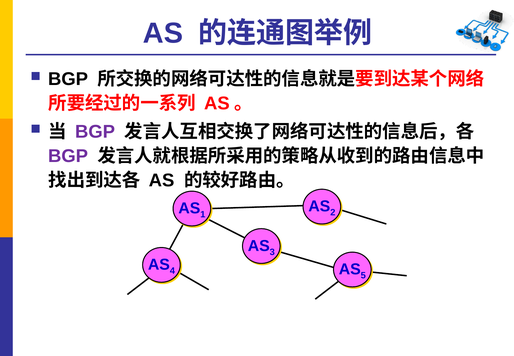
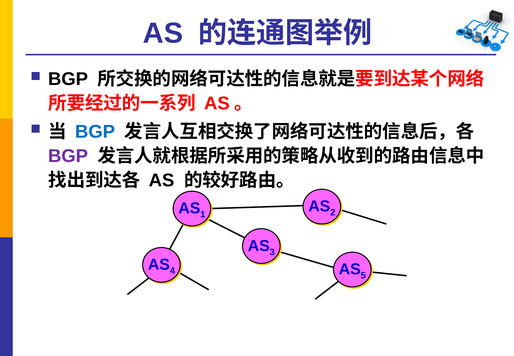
BGP colour: purple -> blue (95, 132)
